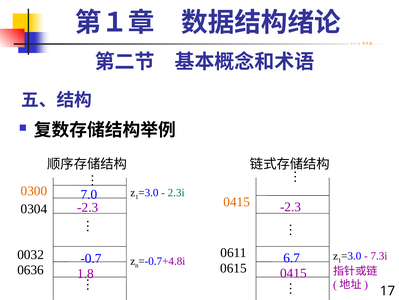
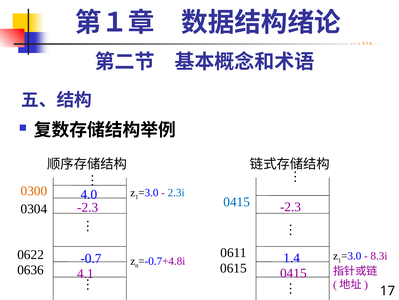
2.3i colour: green -> blue (176, 192)
7.0: 7.0 -> 4.0 (89, 194)
0415 colour: orange -> blue (237, 201)
0032: 0032 -> 0622 (31, 254)
7.3i: 7.3i -> 8.3i (379, 255)
6.7: 6.7 -> 1.4 (292, 257)
1.8: 1.8 -> 4.1 (86, 273)
